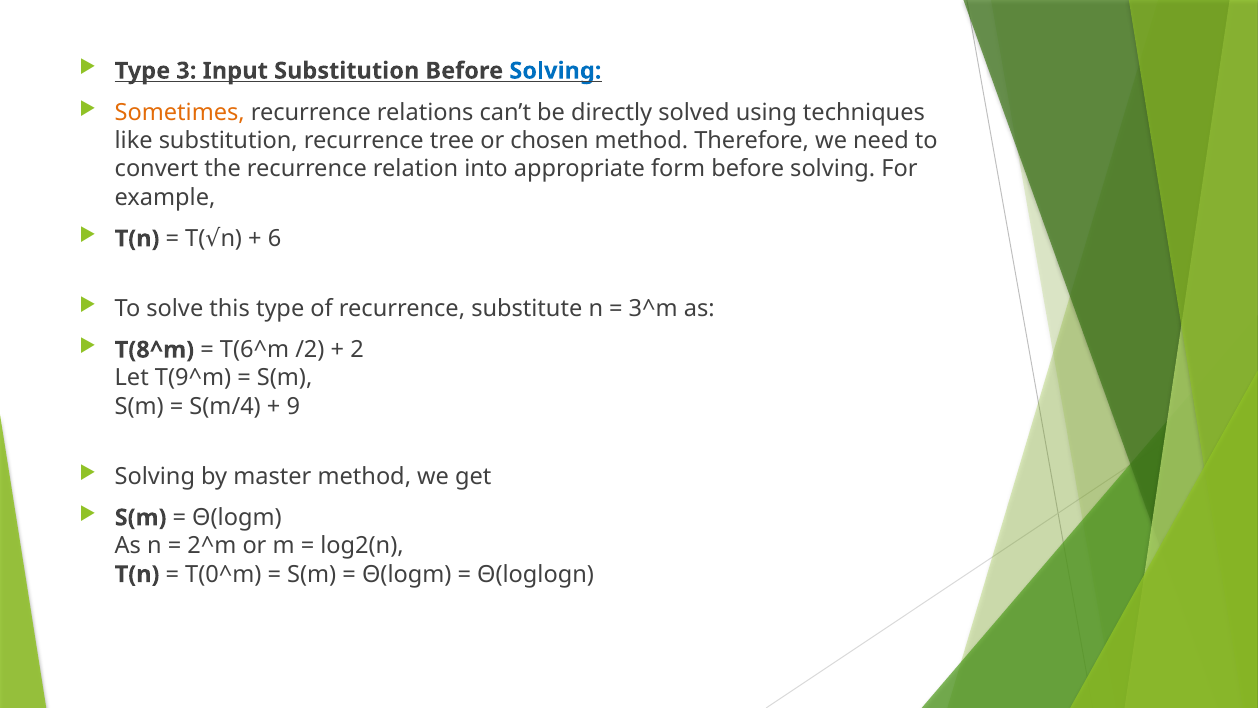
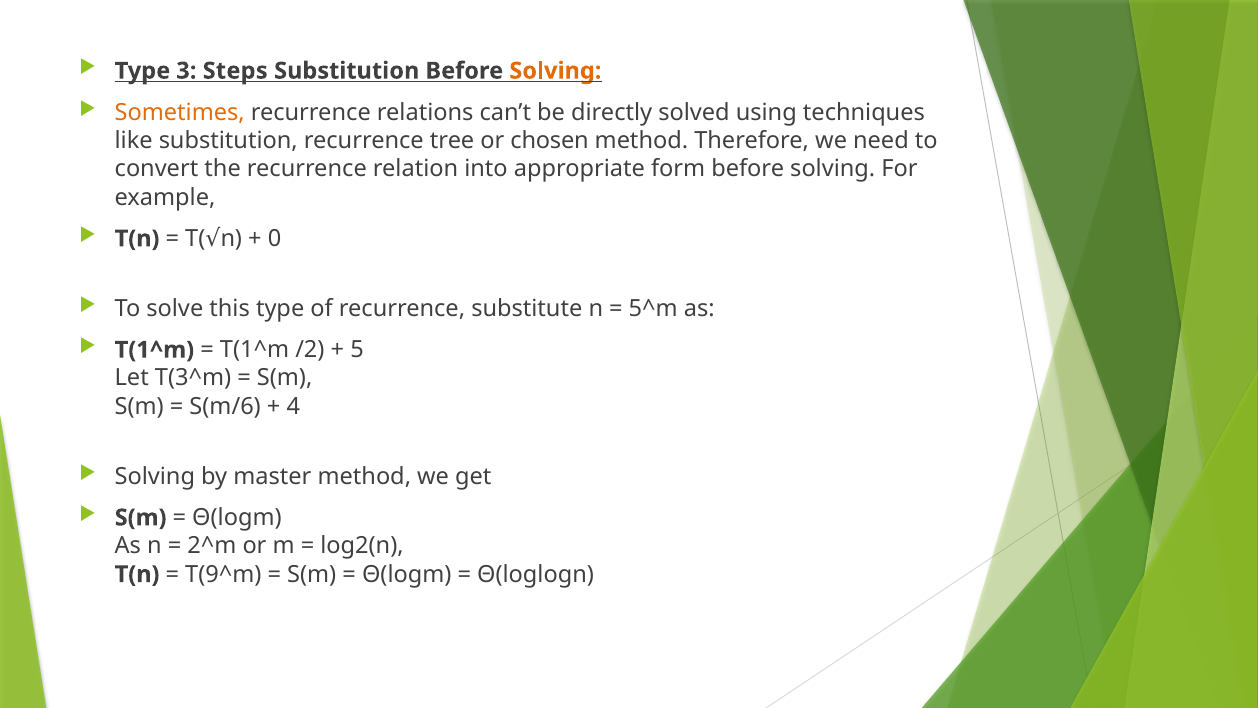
Input: Input -> Steps (235, 71)
Solving colour: blue -> orange (555, 71)
6: 6 -> 0 (275, 239)
3^m: 3^m -> 5^m (653, 308)
T(8^m: T(8^m -> T(1^m (154, 350)
T(6^m: T(6^m -> T(1^m (255, 350)
2: 2 -> 5 (357, 350)
T(9^m: T(9^m -> T(3^m (193, 378)
S(m/4: S(m/4 -> S(m/6 (225, 406)
9: 9 -> 4 (293, 406)
T(0^m: T(0^m -> T(9^m (223, 574)
